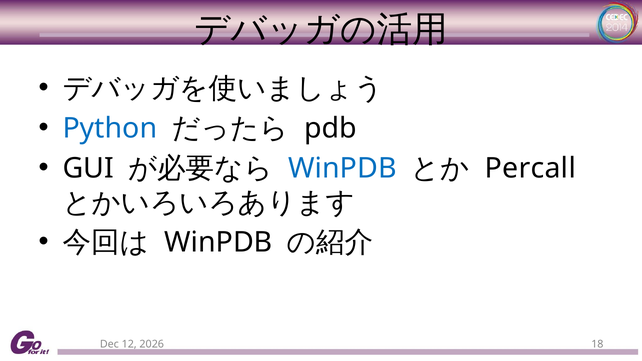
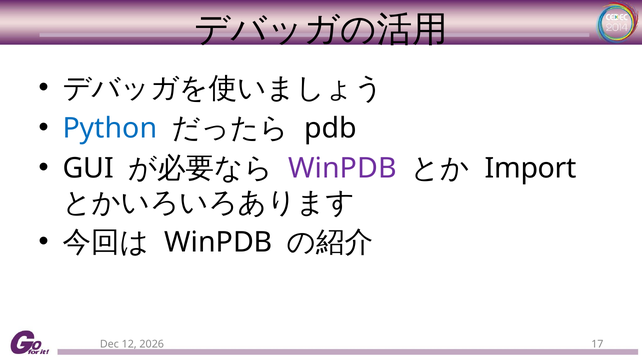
WinPDB colour: blue -> purple (342, 168)
Percall: Percall -> Import (531, 168)
18: 18 -> 17 (597, 344)
